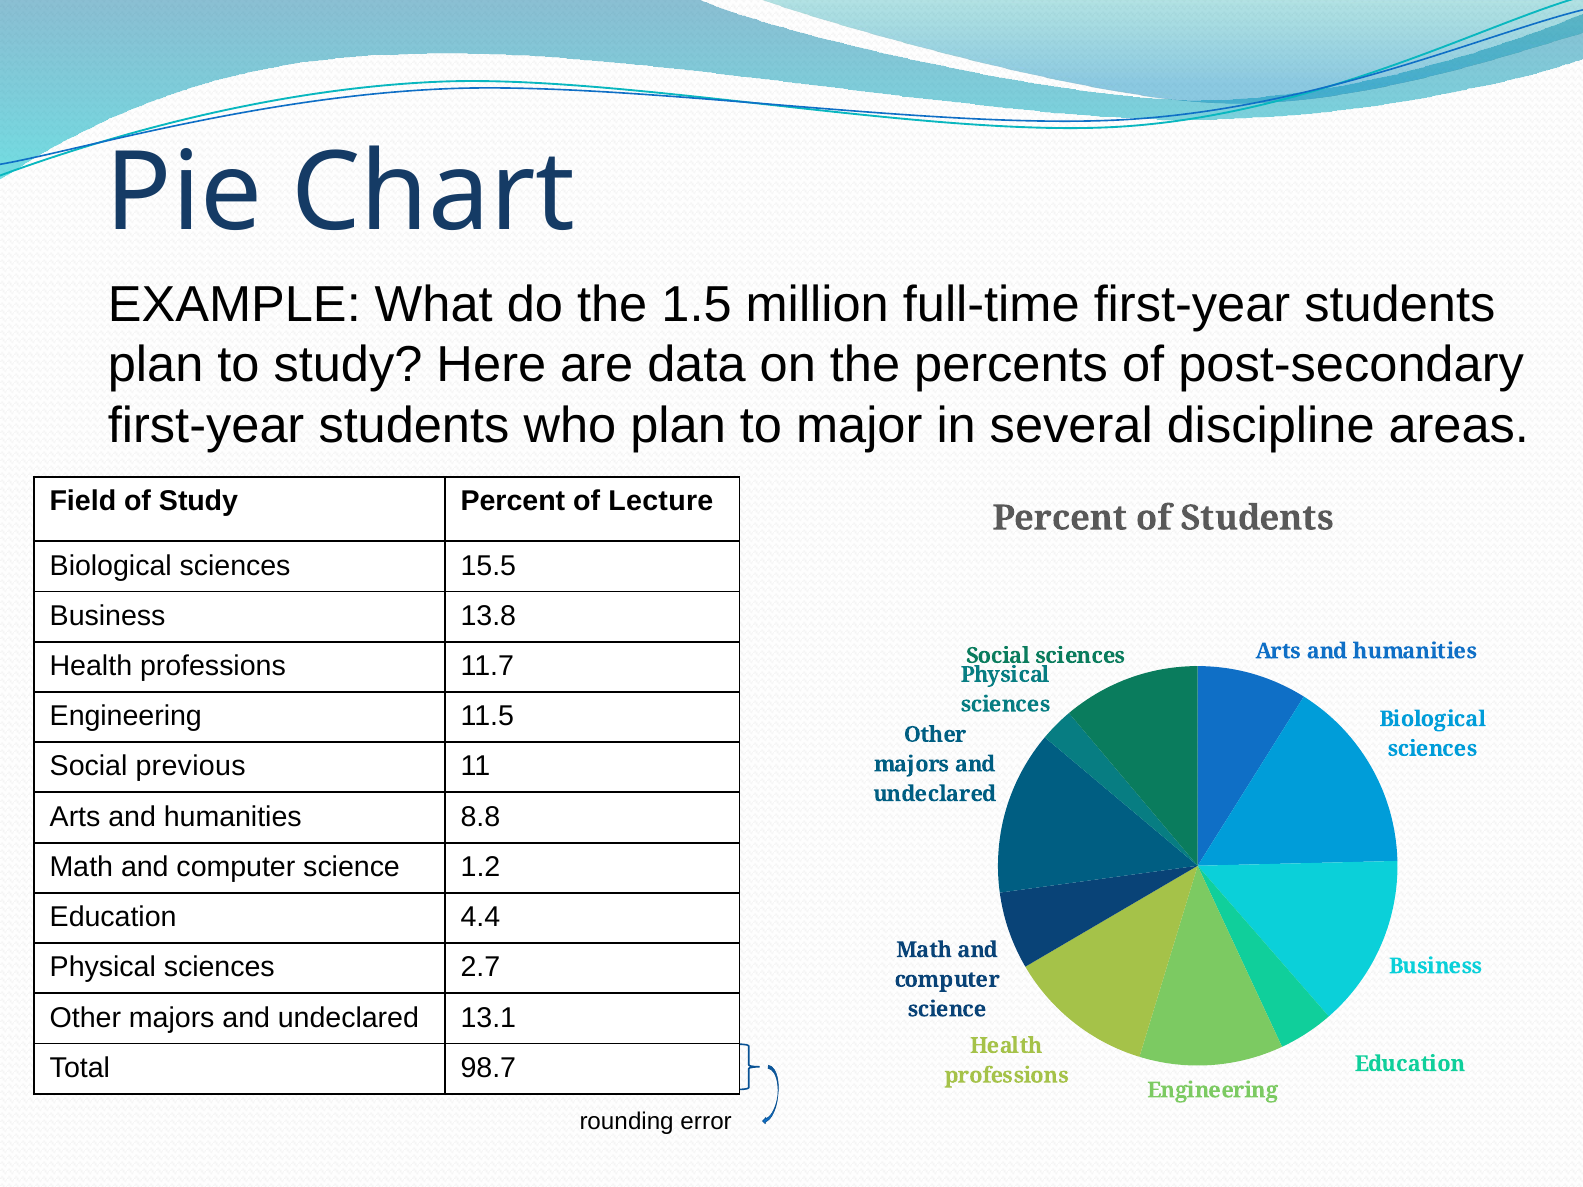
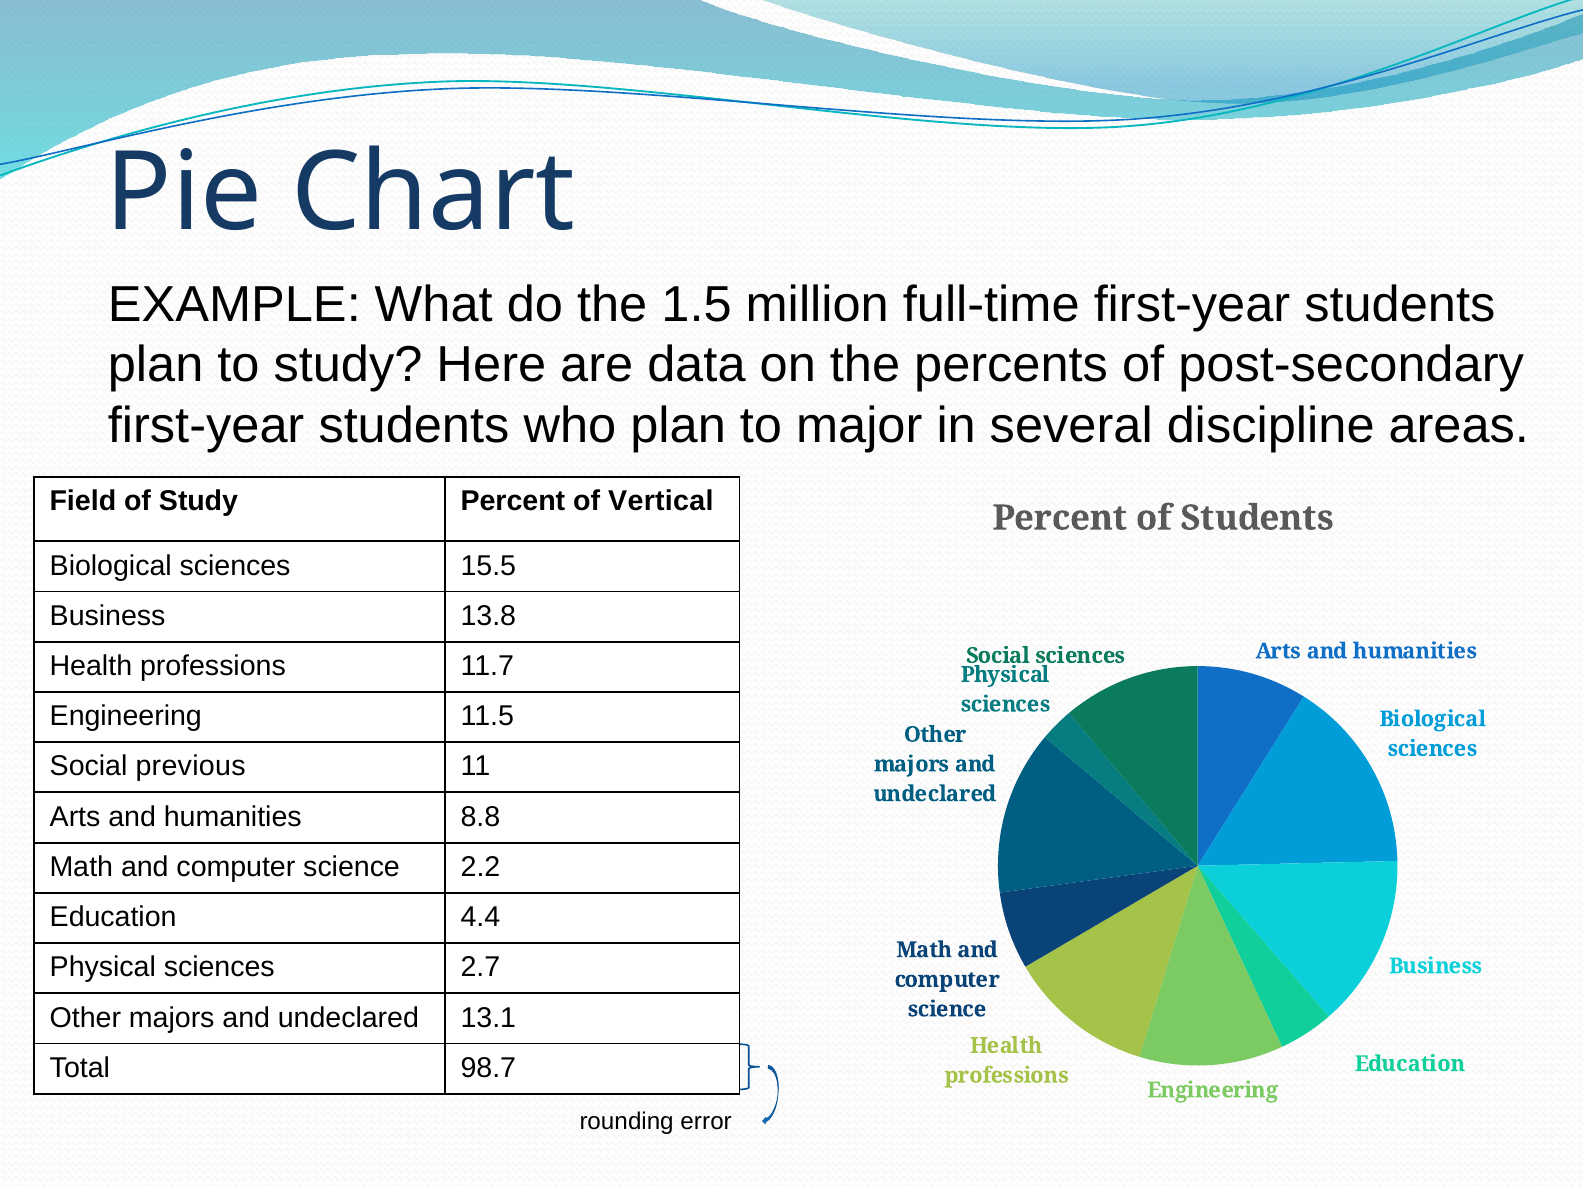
Lecture: Lecture -> Vertical (661, 502)
1.2: 1.2 -> 2.2 (480, 867)
